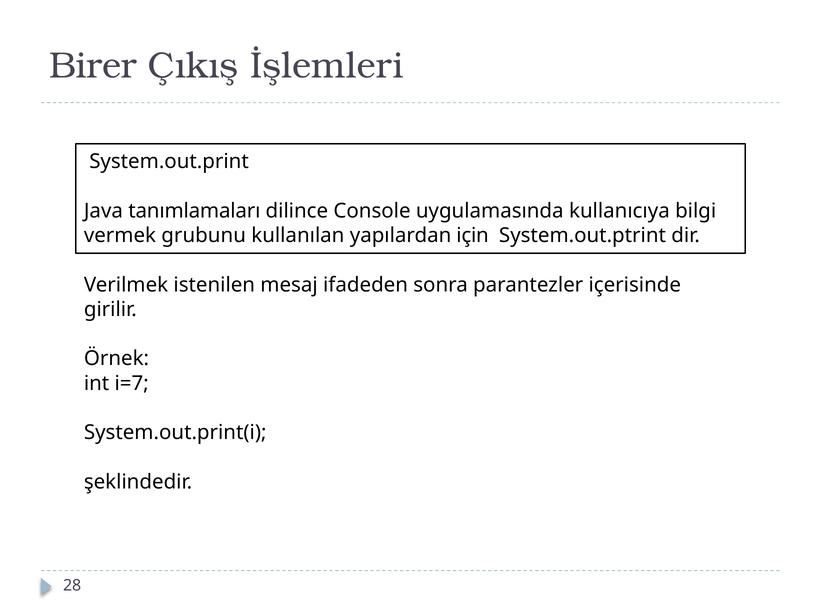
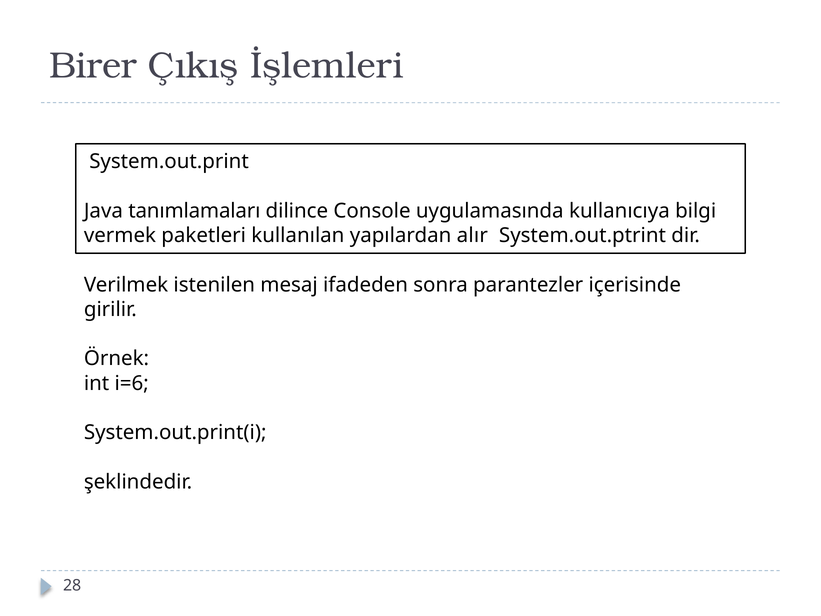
grubunu: grubunu -> paketleri (204, 235)
için: için -> alır (472, 235)
i=7: i=7 -> i=6 (132, 383)
